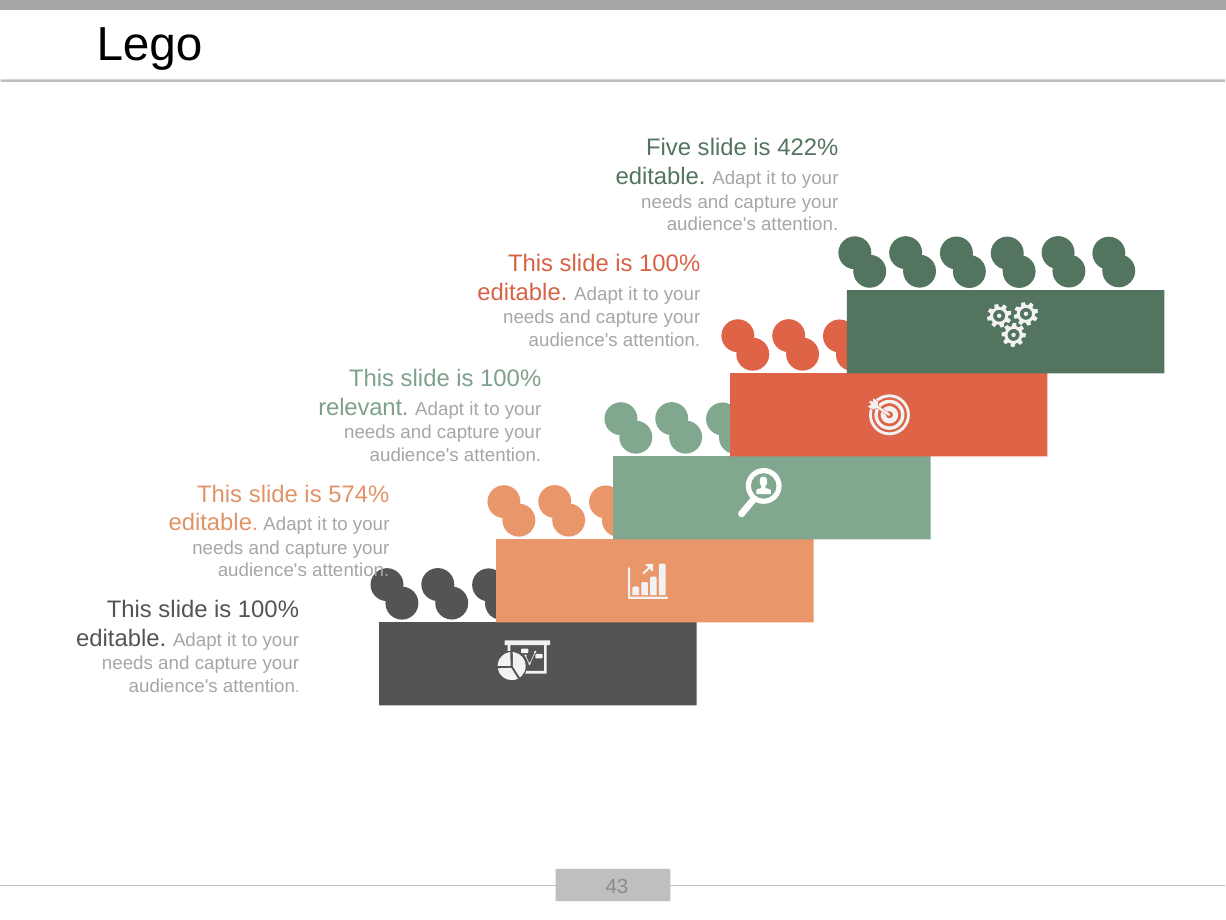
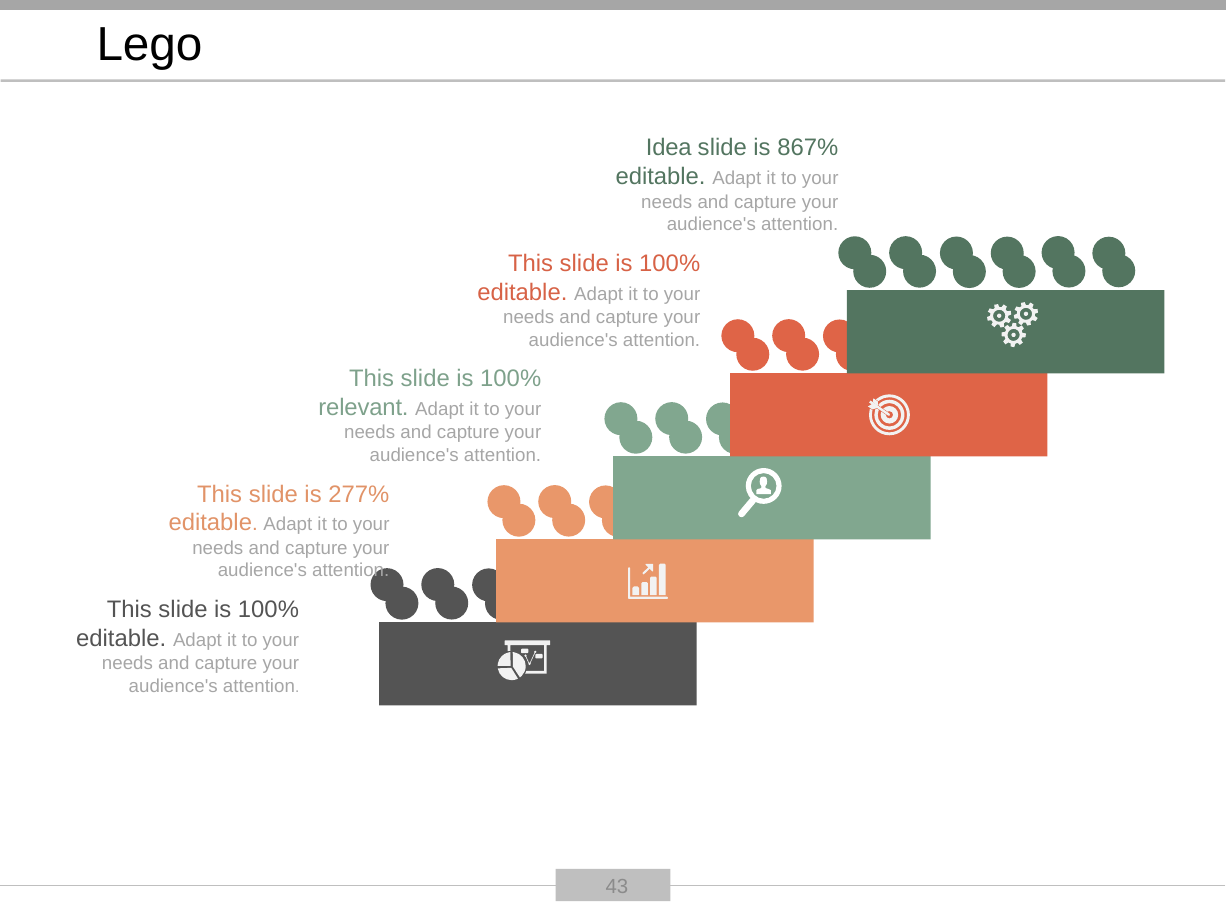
Five: Five -> Idea (669, 148)
422%: 422% -> 867% (808, 148)
574%: 574% -> 277% (359, 494)
